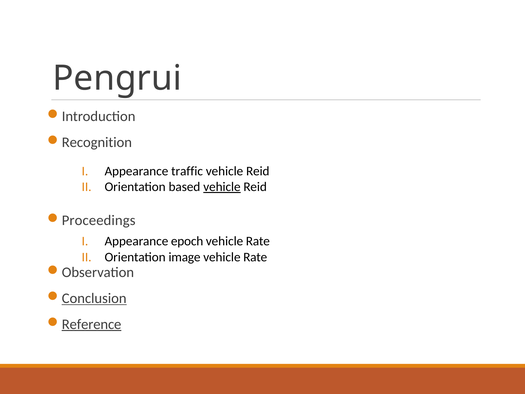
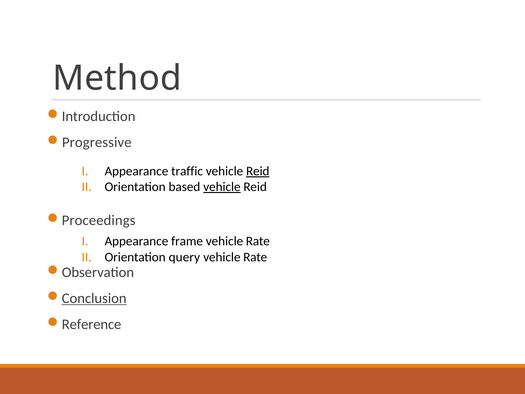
Pengrui: Pengrui -> Method (117, 78)
Recognition: Recognition -> Progressive (97, 142)
Reid underline: none -> present (258, 171)
epoch: epoch -> frame (187, 241)
image: image -> query (184, 257)
Reference underline: present -> none (92, 324)
